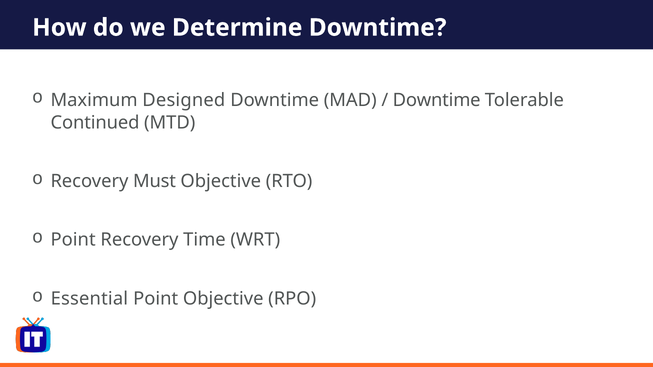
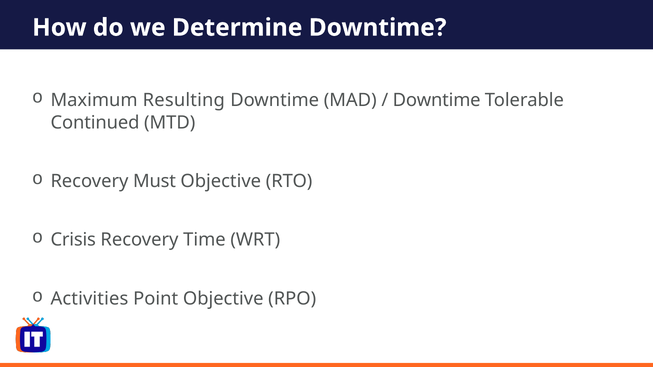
Designed: Designed -> Resulting (184, 100)
Point: Point -> Crisis (73, 240)
Essential: Essential -> Activities (89, 299)
